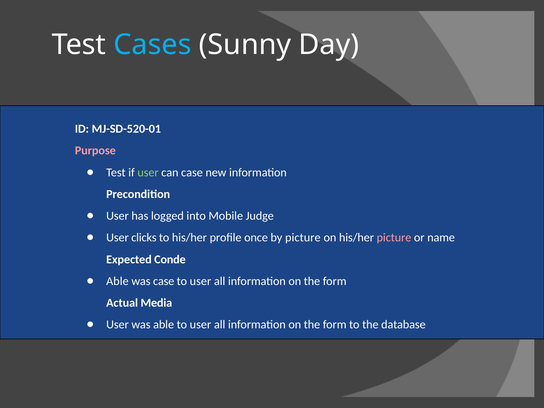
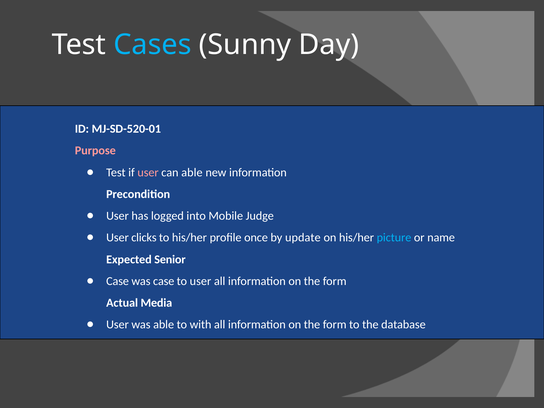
user colour: light green -> pink (148, 172)
can case: case -> able (192, 172)
by picture: picture -> update (303, 238)
picture colour: pink -> light blue (394, 238)
Conde: Conde -> Senior (170, 259)
Able: Able -> Case (118, 281)
able to user: user -> with (201, 325)
